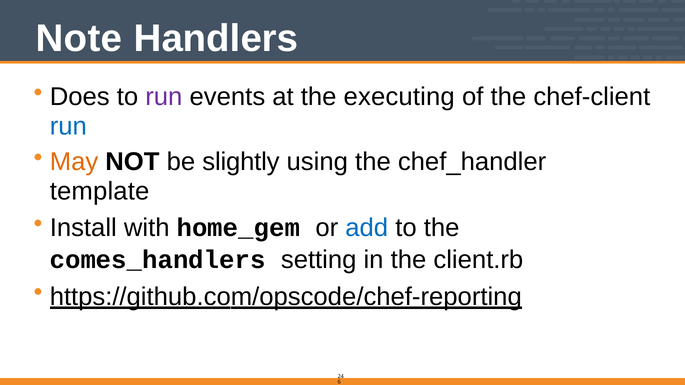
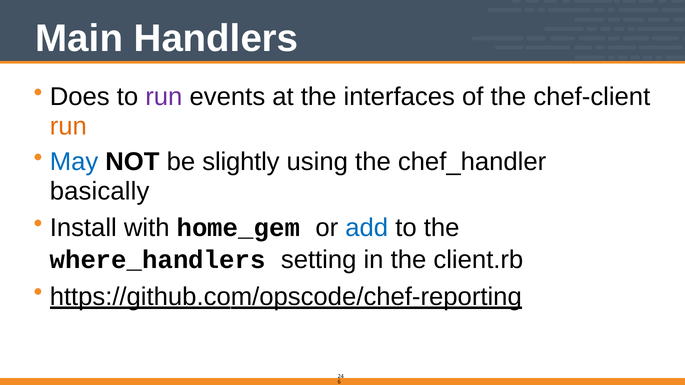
Note: Note -> Main (79, 39)
executing: executing -> interfaces (399, 97)
run colour: blue -> orange (68, 126)
May colour: orange -> blue (74, 162)
template: template -> basically (100, 192)
comes_handlers: comes_handlers -> where_handlers (158, 260)
